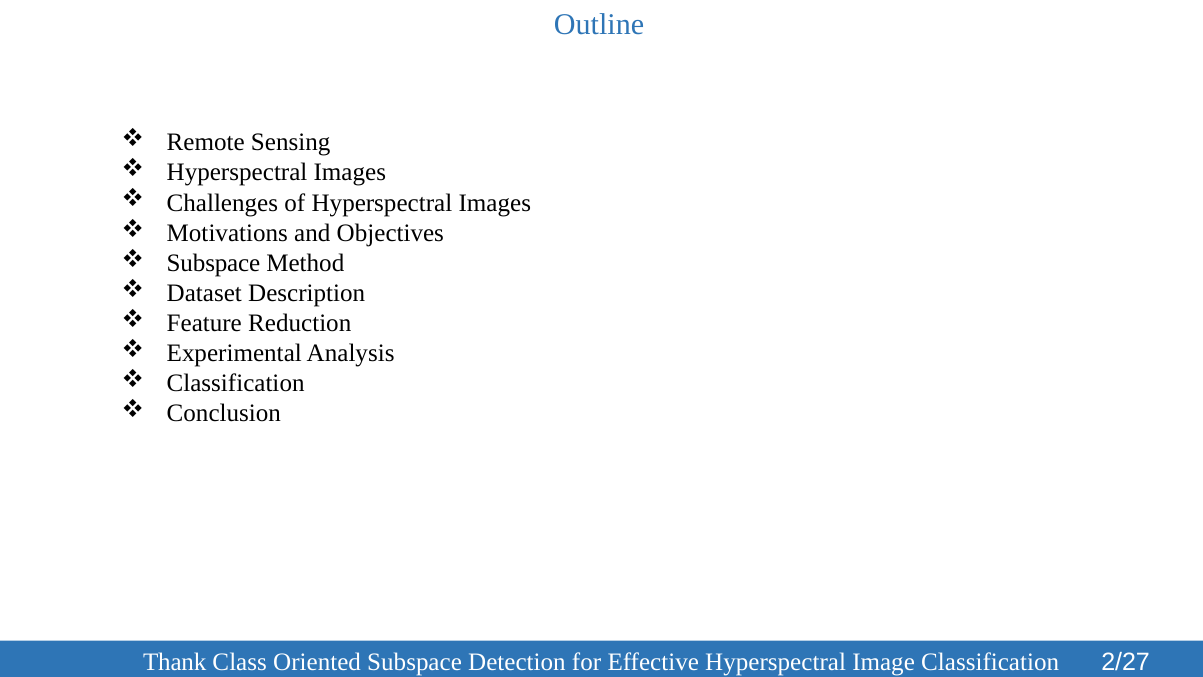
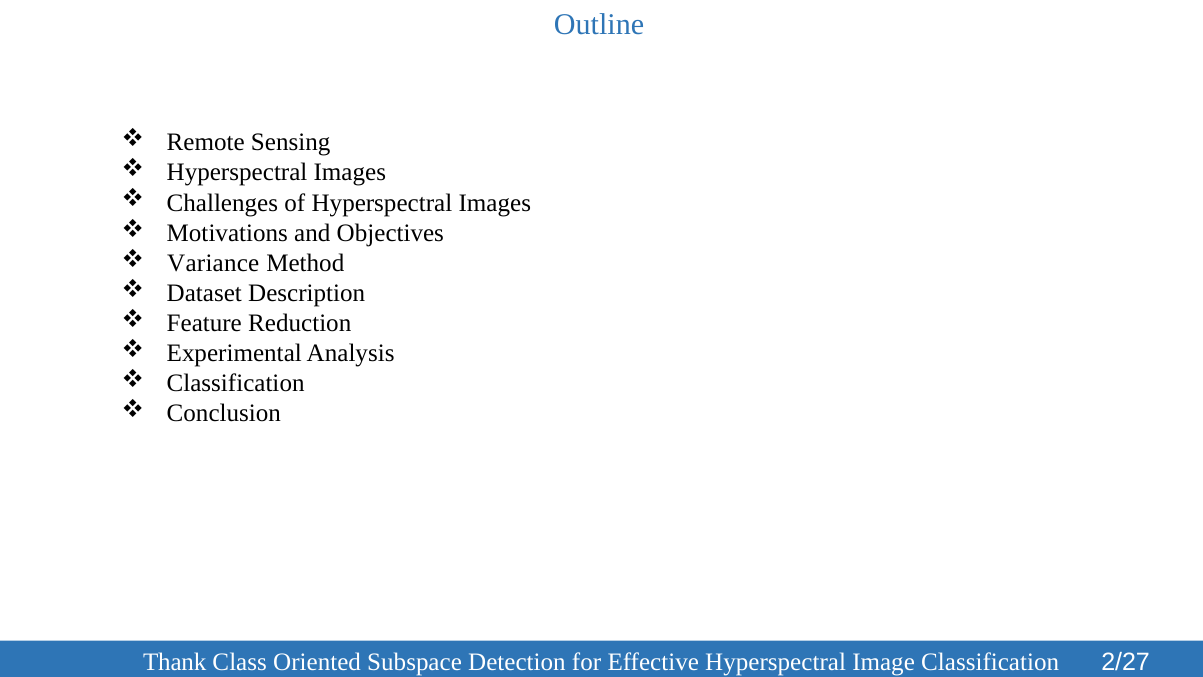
Subspace: Subspace -> Variance (213, 263)
